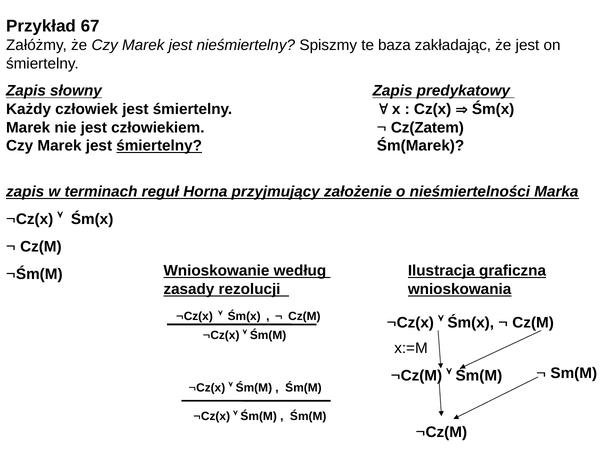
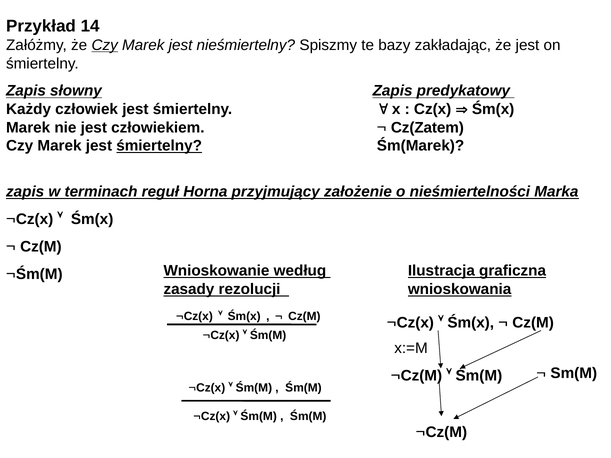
67: 67 -> 14 (90, 26)
Czy underline: none -> present (105, 45)
baza: baza -> bazy (394, 45)
